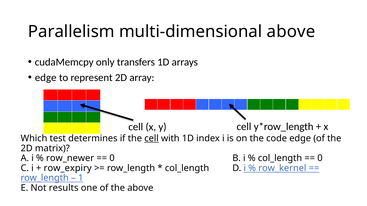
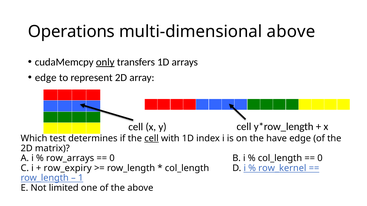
Parallelism: Parallelism -> Operations (71, 32)
only underline: none -> present (105, 62)
code: code -> have (277, 139)
row_newer: row_newer -> row_arrays (70, 158)
results: results -> limited (64, 188)
